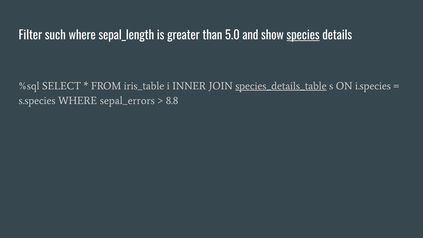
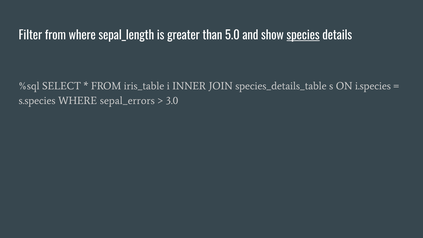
Filter such: such -> from (55, 35)
species_details_table underline: present -> none (281, 86)
8.8: 8.8 -> 3.0 (172, 101)
